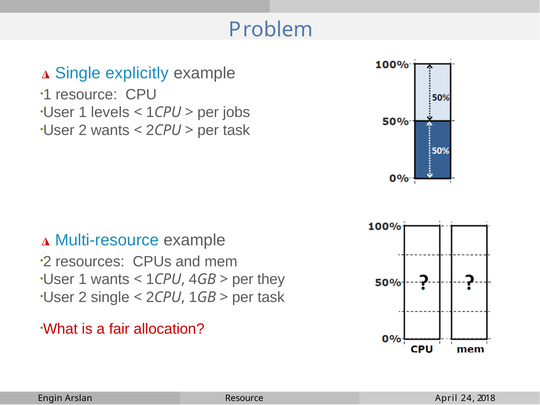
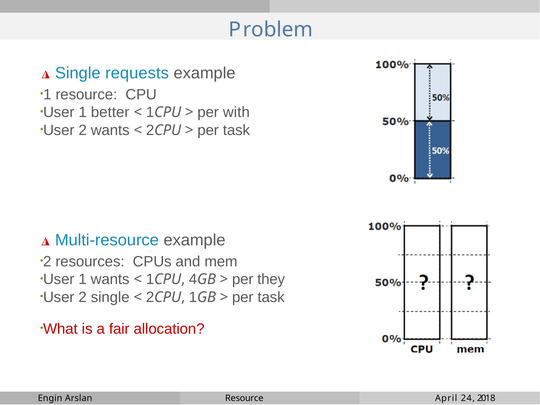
explicitly: explicitly -> requests (137, 73)
levels: levels -> better (110, 112)
jobs: jobs -> with (236, 112)
